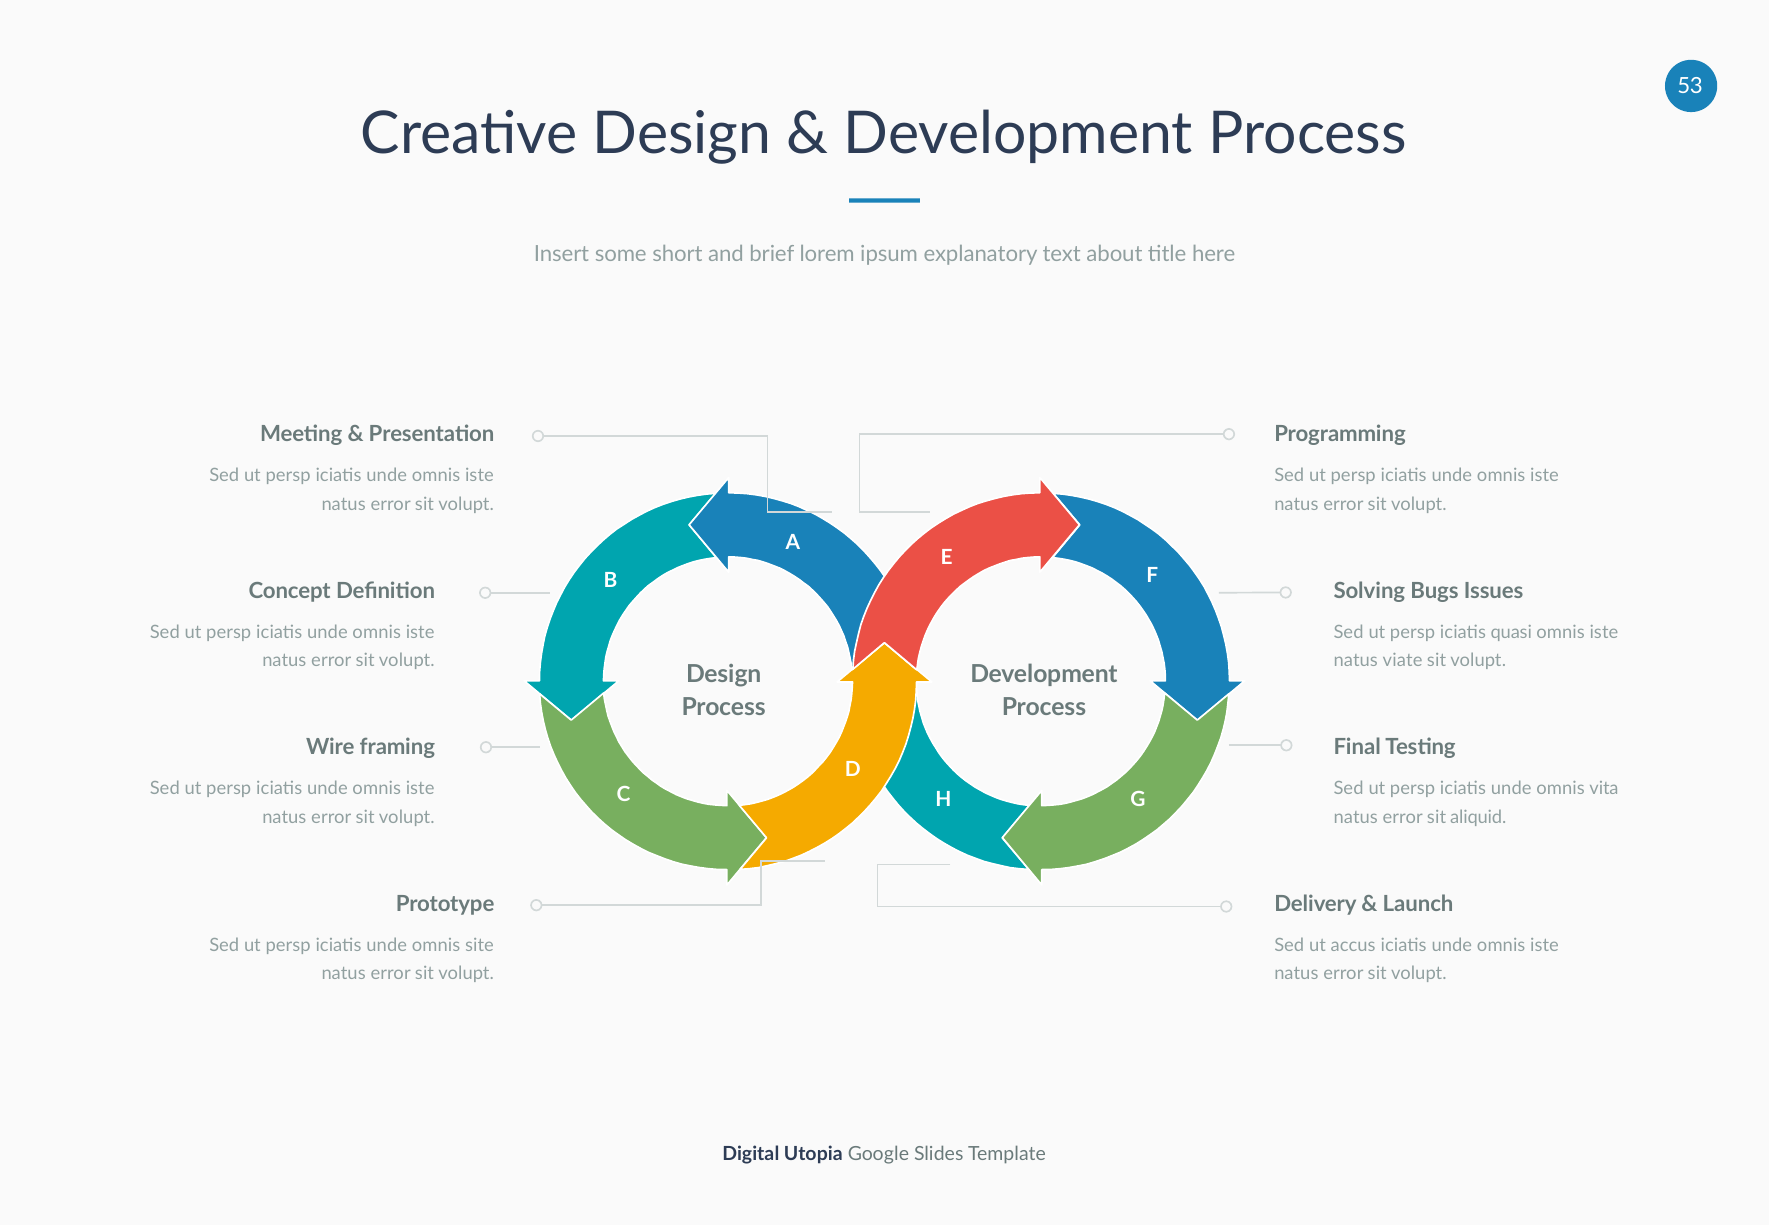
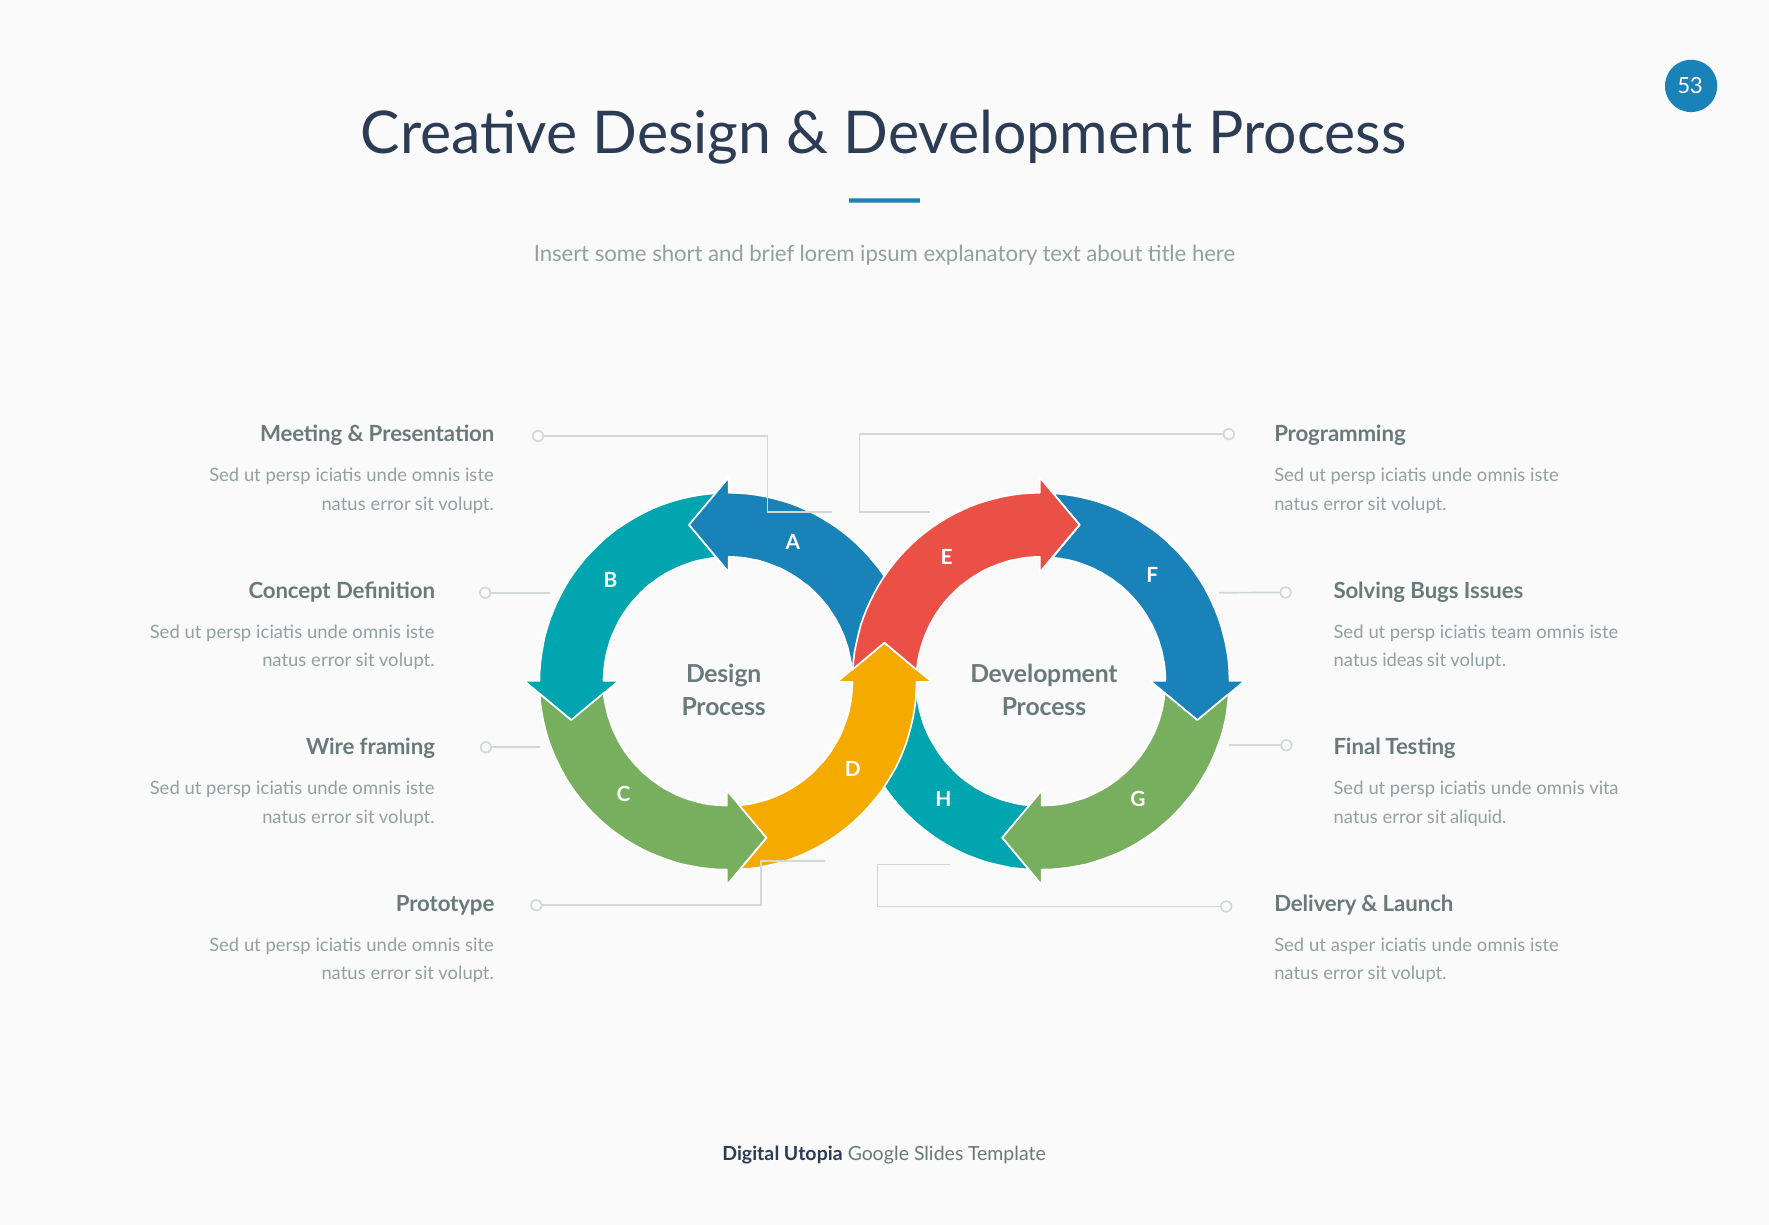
quasi: quasi -> team (1511, 632)
viate: viate -> ideas (1403, 660)
accus: accus -> asper (1353, 945)
